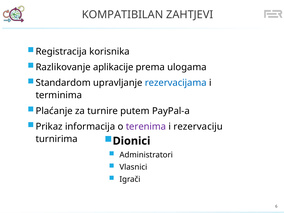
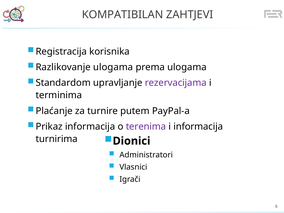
Razlikovanje aplikacije: aplikacije -> ulogama (113, 67)
rezervacijama colour: blue -> purple (176, 83)
i rezervaciju: rezervaciju -> informacija (198, 127)
